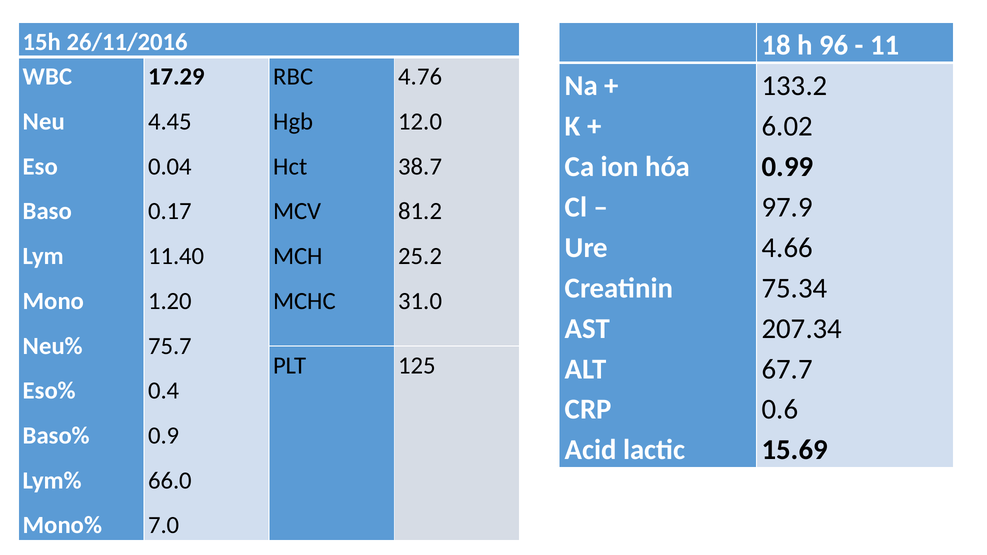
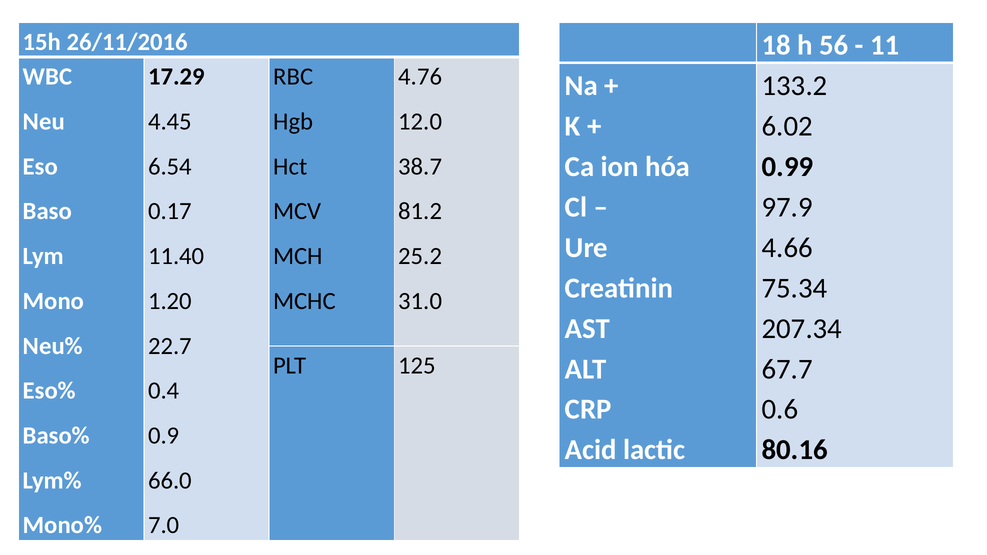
96: 96 -> 56 (834, 45)
0.04: 0.04 -> 6.54 (170, 166)
75.7: 75.7 -> 22.7 (170, 346)
15.69: 15.69 -> 80.16 (795, 450)
